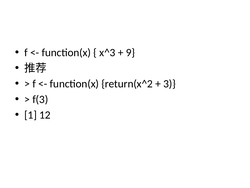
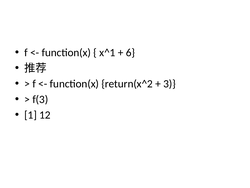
x^3: x^3 -> x^1 (107, 52)
9: 9 -> 6 (130, 52)
